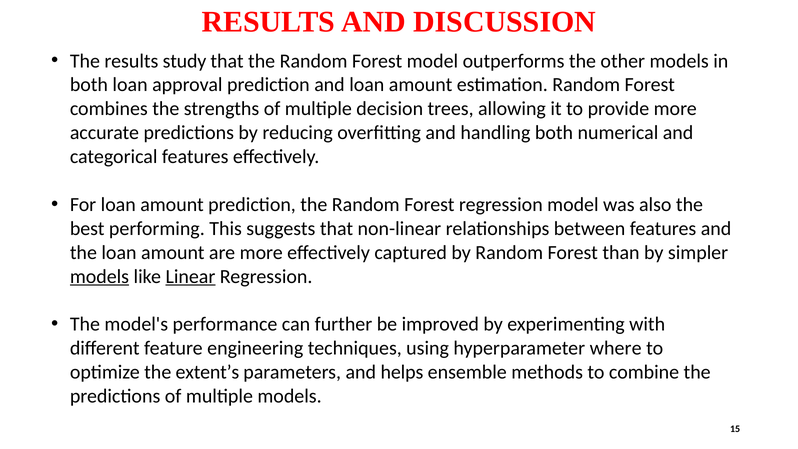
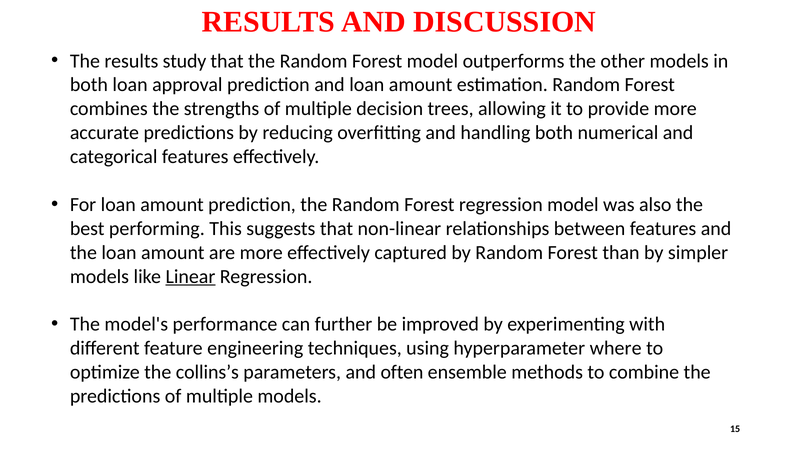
models underline: present -> none (99, 276)
extent’s: extent’s -> collins’s (207, 372)
helps: helps -> often (402, 372)
